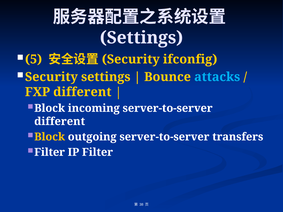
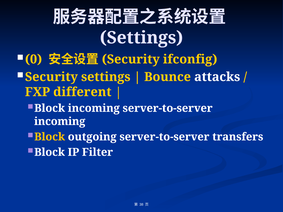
5: 5 -> 0 (34, 59)
attacks colour: light blue -> white (217, 77)
different: different -> incoming (60, 122)
Filter: Filter -> Block (50, 152)
